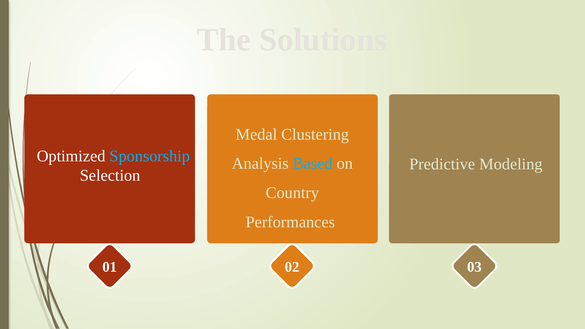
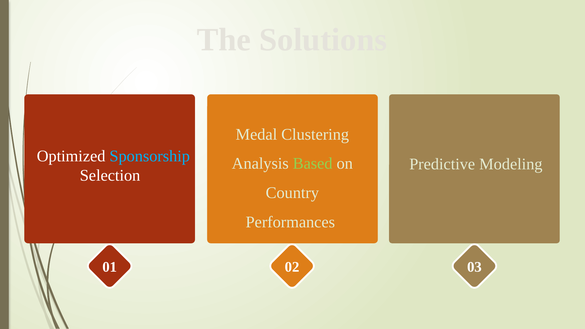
Based colour: light blue -> light green (313, 164)
